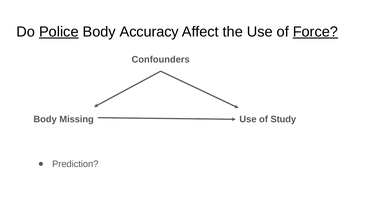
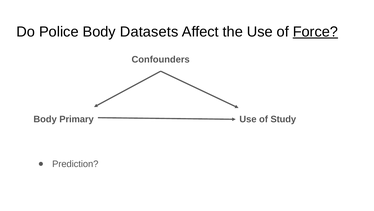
Police underline: present -> none (59, 32)
Accuracy: Accuracy -> Datasets (149, 32)
Missing: Missing -> Primary (77, 119)
